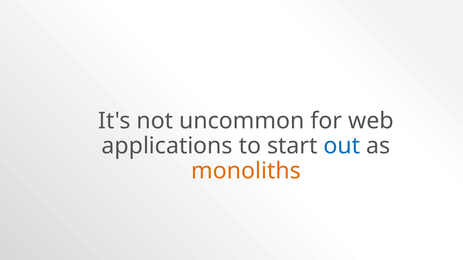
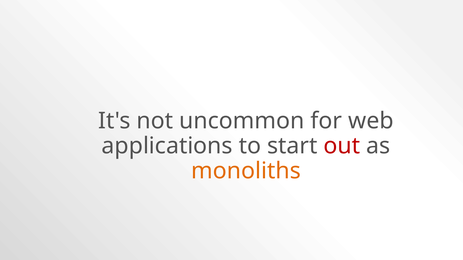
out colour: blue -> red (342, 146)
